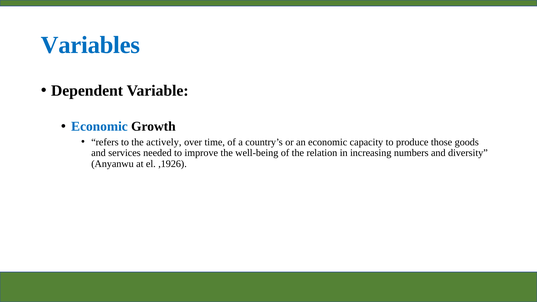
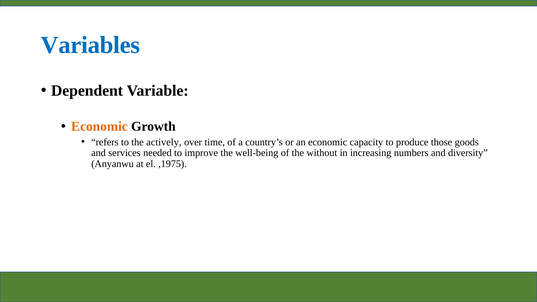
Economic colour: blue -> orange (99, 127)
relation: relation -> without (322, 153)
,1926: ,1926 -> ,1975 (173, 164)
